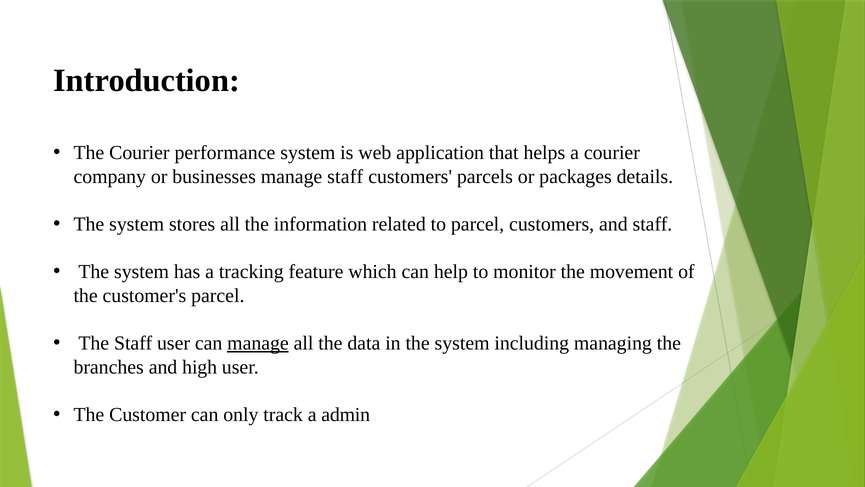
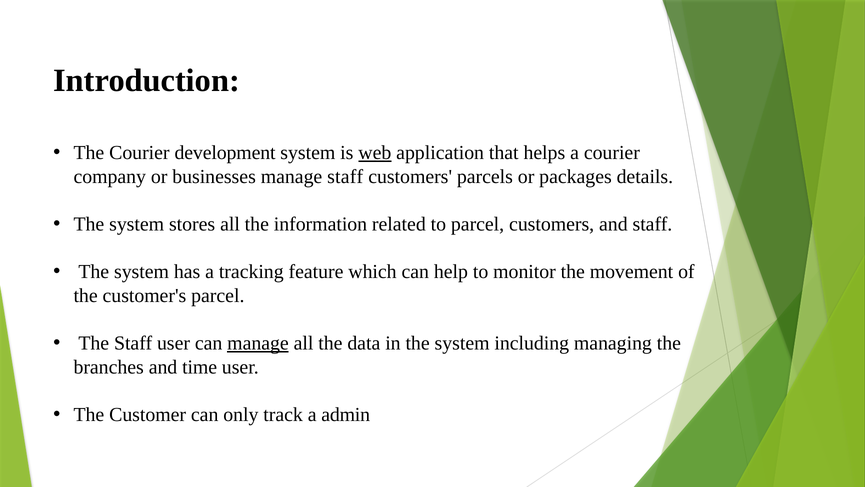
performance: performance -> development (225, 153)
web underline: none -> present (375, 153)
high: high -> time (200, 367)
